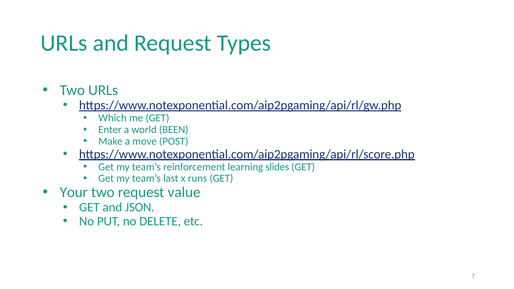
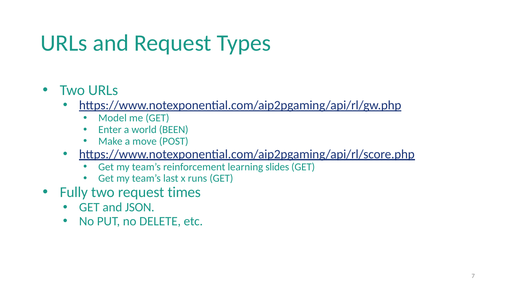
Which: Which -> Model (113, 118)
Your: Your -> Fully (74, 192)
value: value -> times (184, 192)
